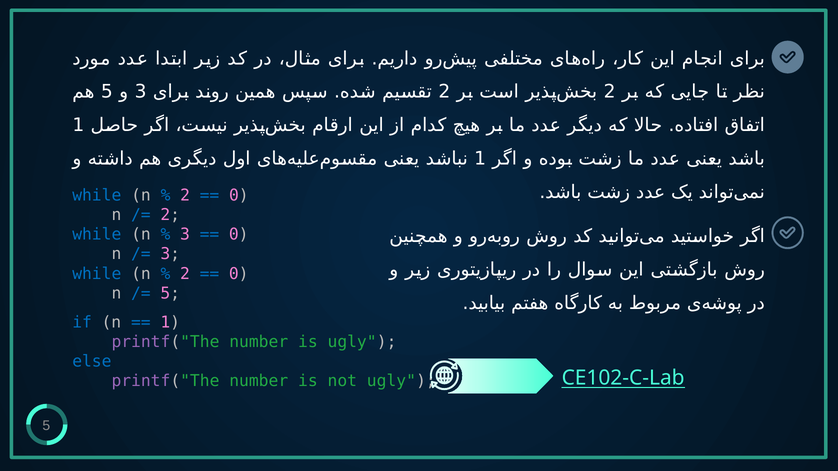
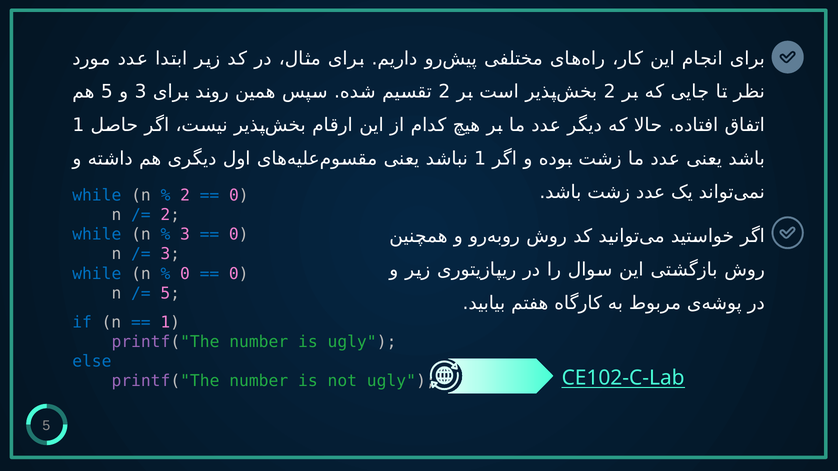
2: 2 -> 0 (185, 274)
